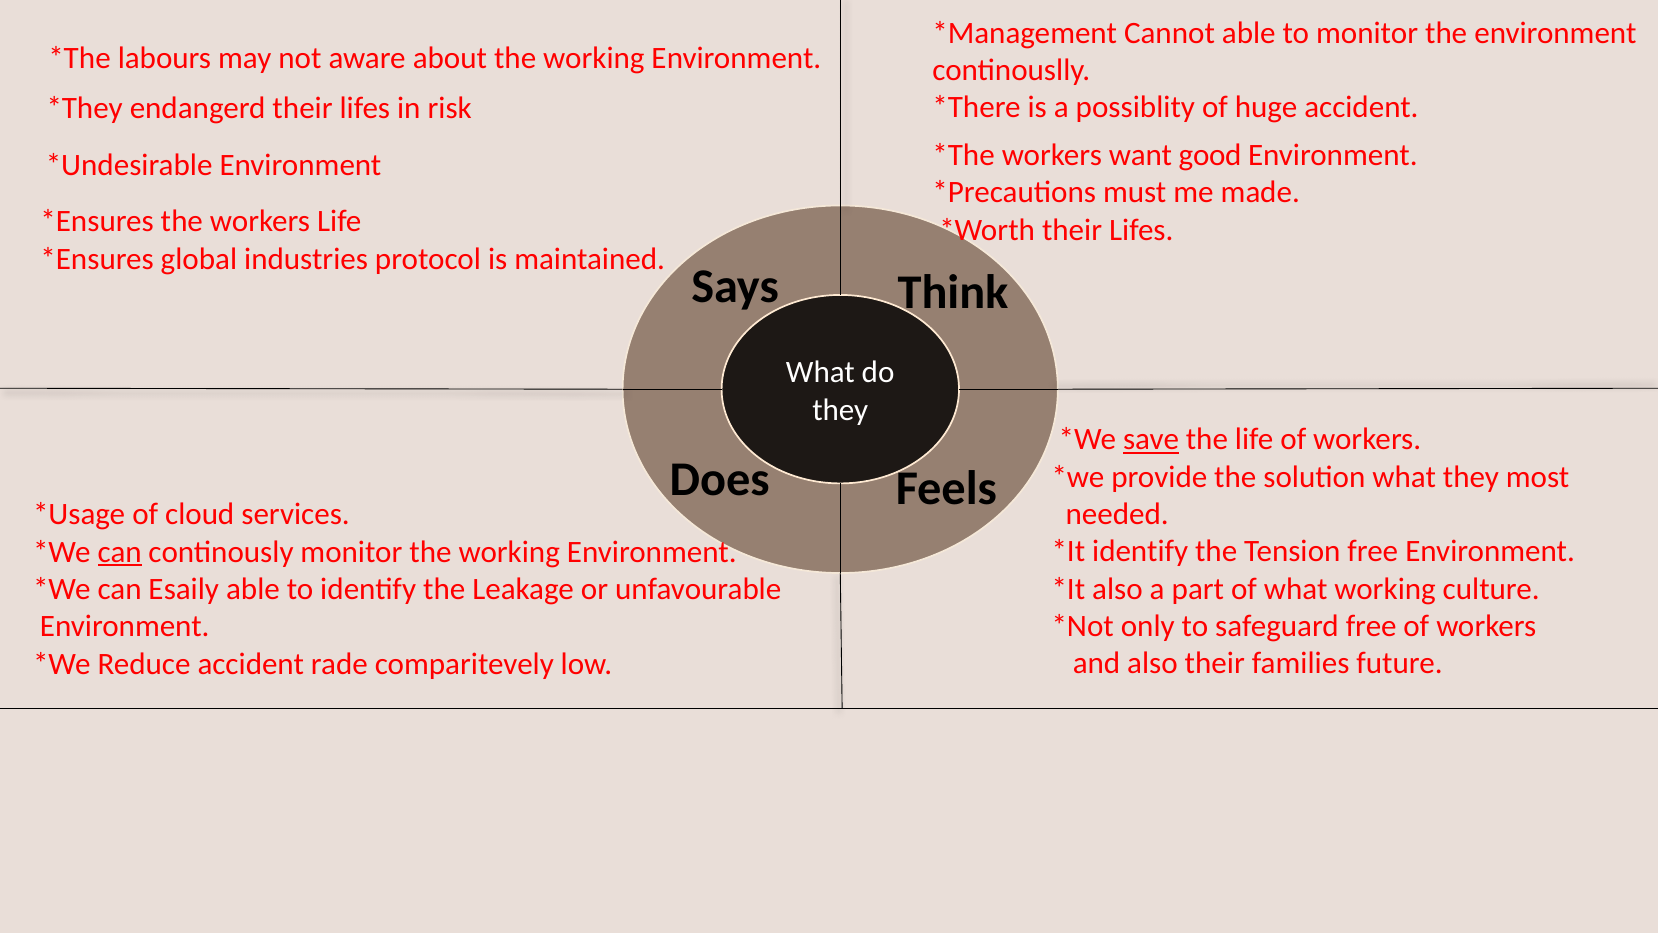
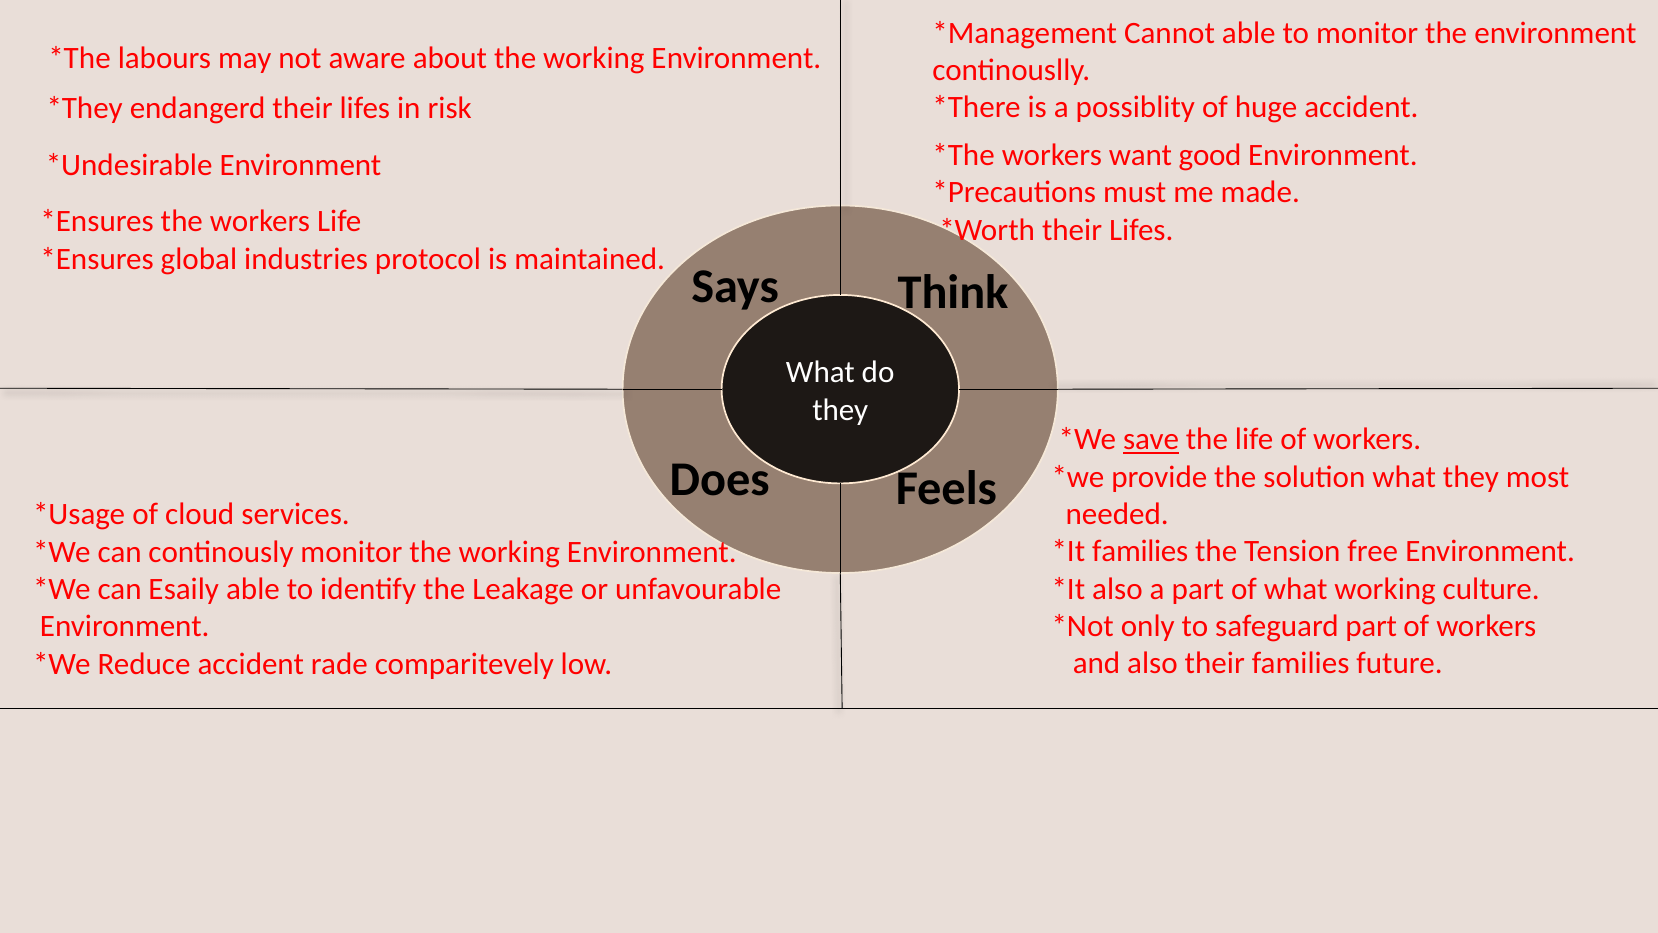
identify: identify -> families (1140, 551)
can underline: present -> none (120, 552)
safeguard free: free -> part (1371, 626)
